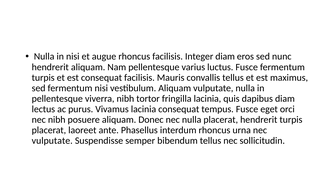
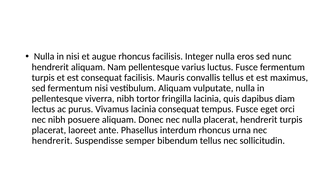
Integer diam: diam -> nulla (225, 56)
vulputate: vulputate -> hendrerit (52, 141)
